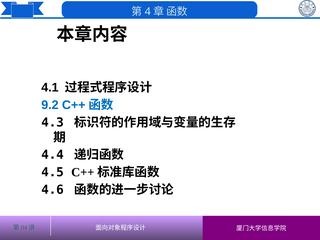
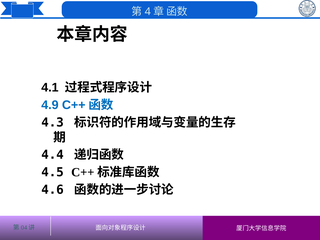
9.2: 9.2 -> 4.9 (50, 105)
